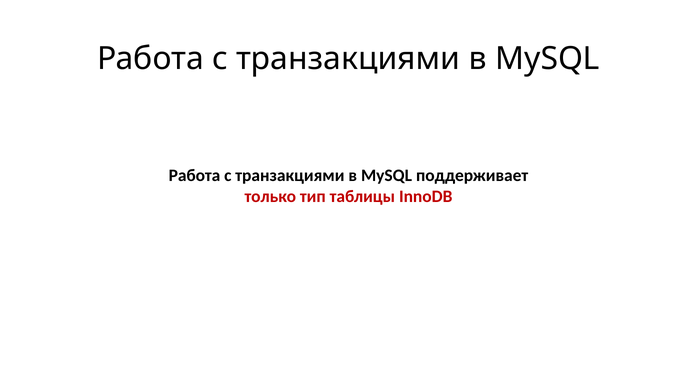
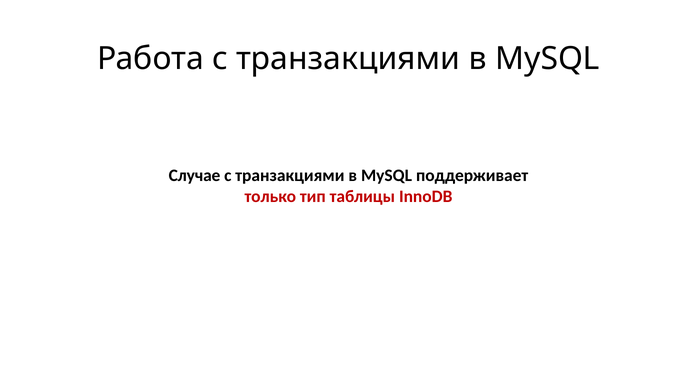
Работа: Работа -> Случае (195, 176)
